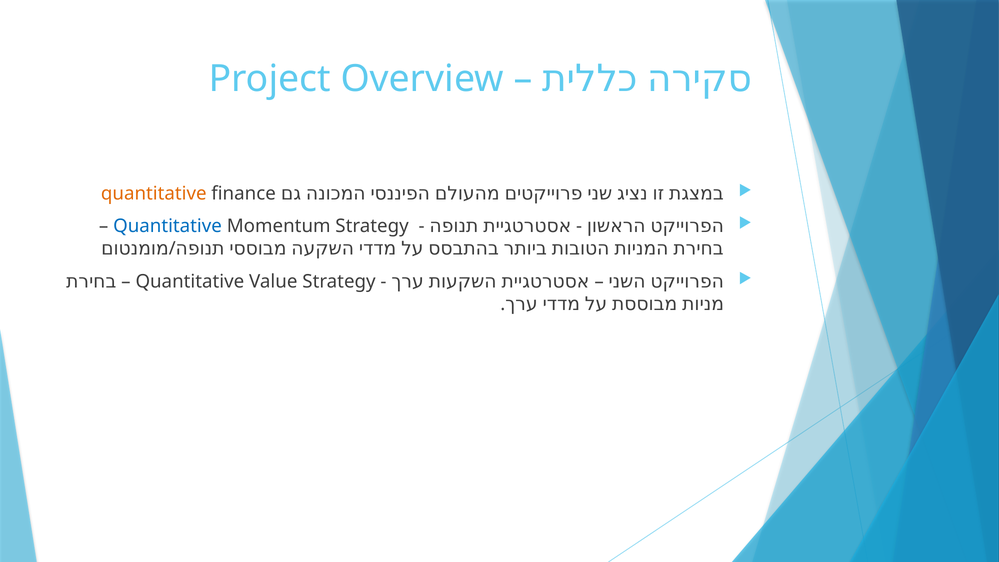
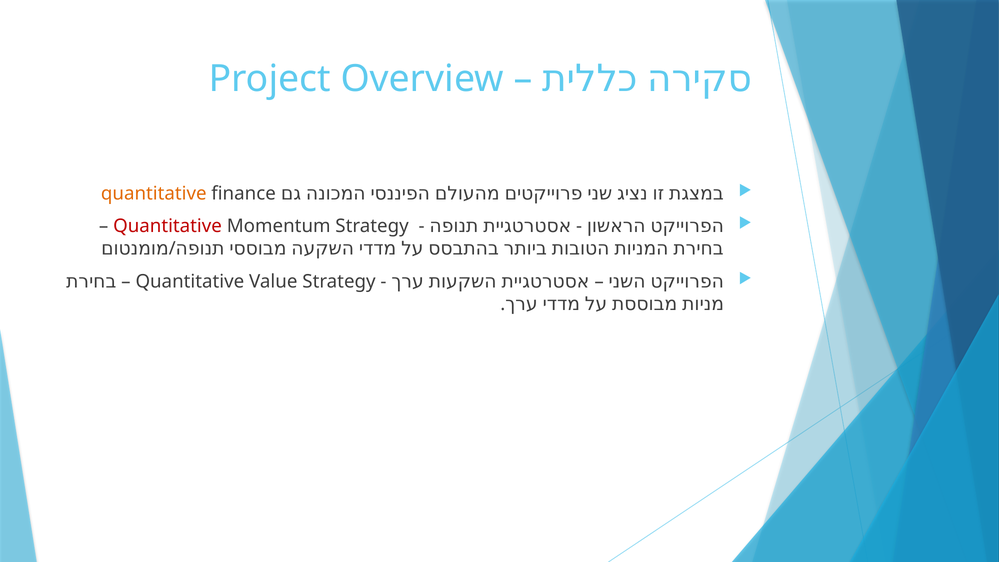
Quantitative colour: blue -> red (168, 226)
